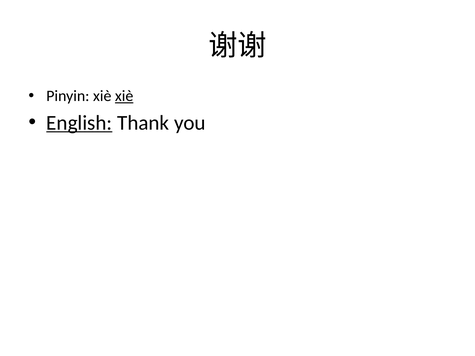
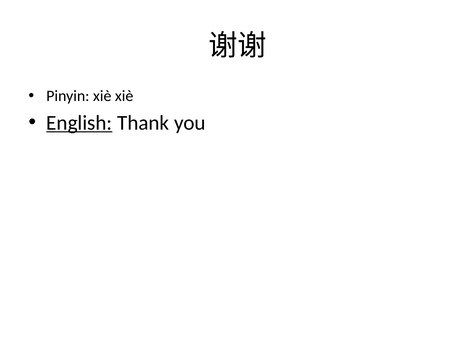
xiè underline: present -> none (124, 96)
